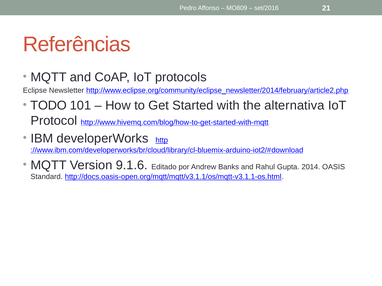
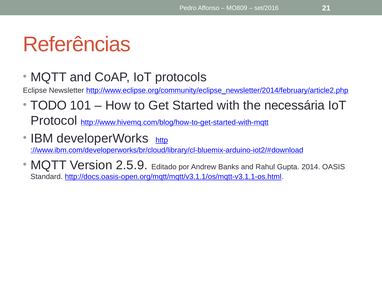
alternativa: alternativa -> necessária (295, 106)
9.1.6: 9.1.6 -> 2.5.9 (132, 165)
